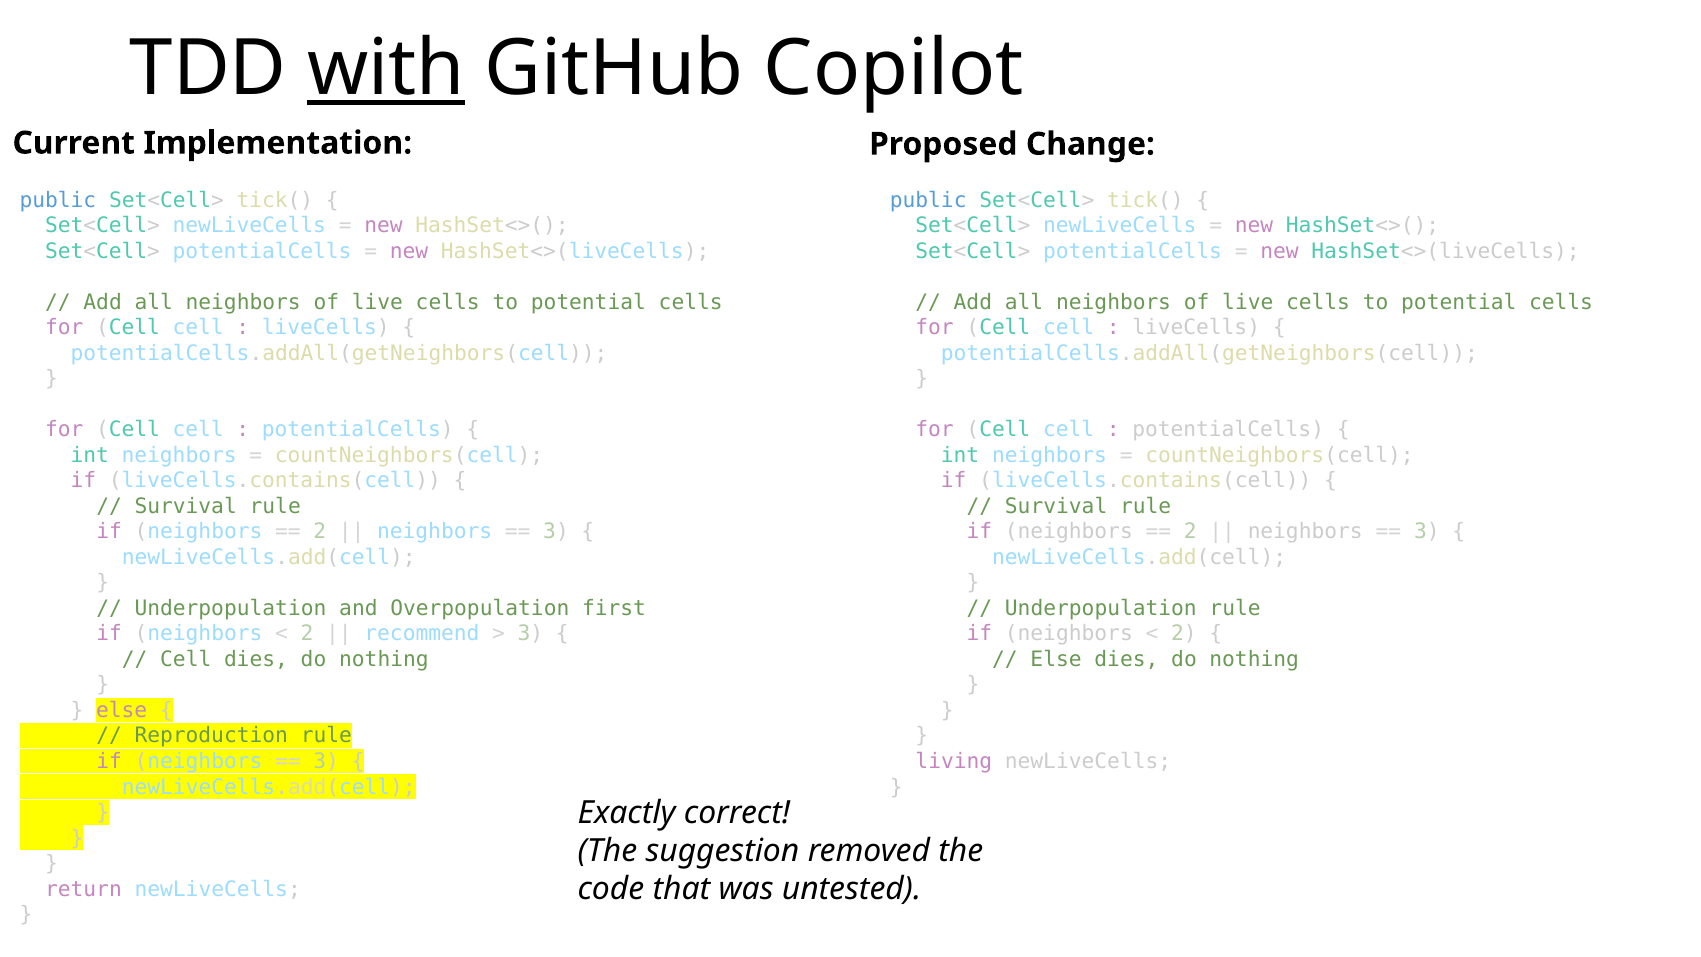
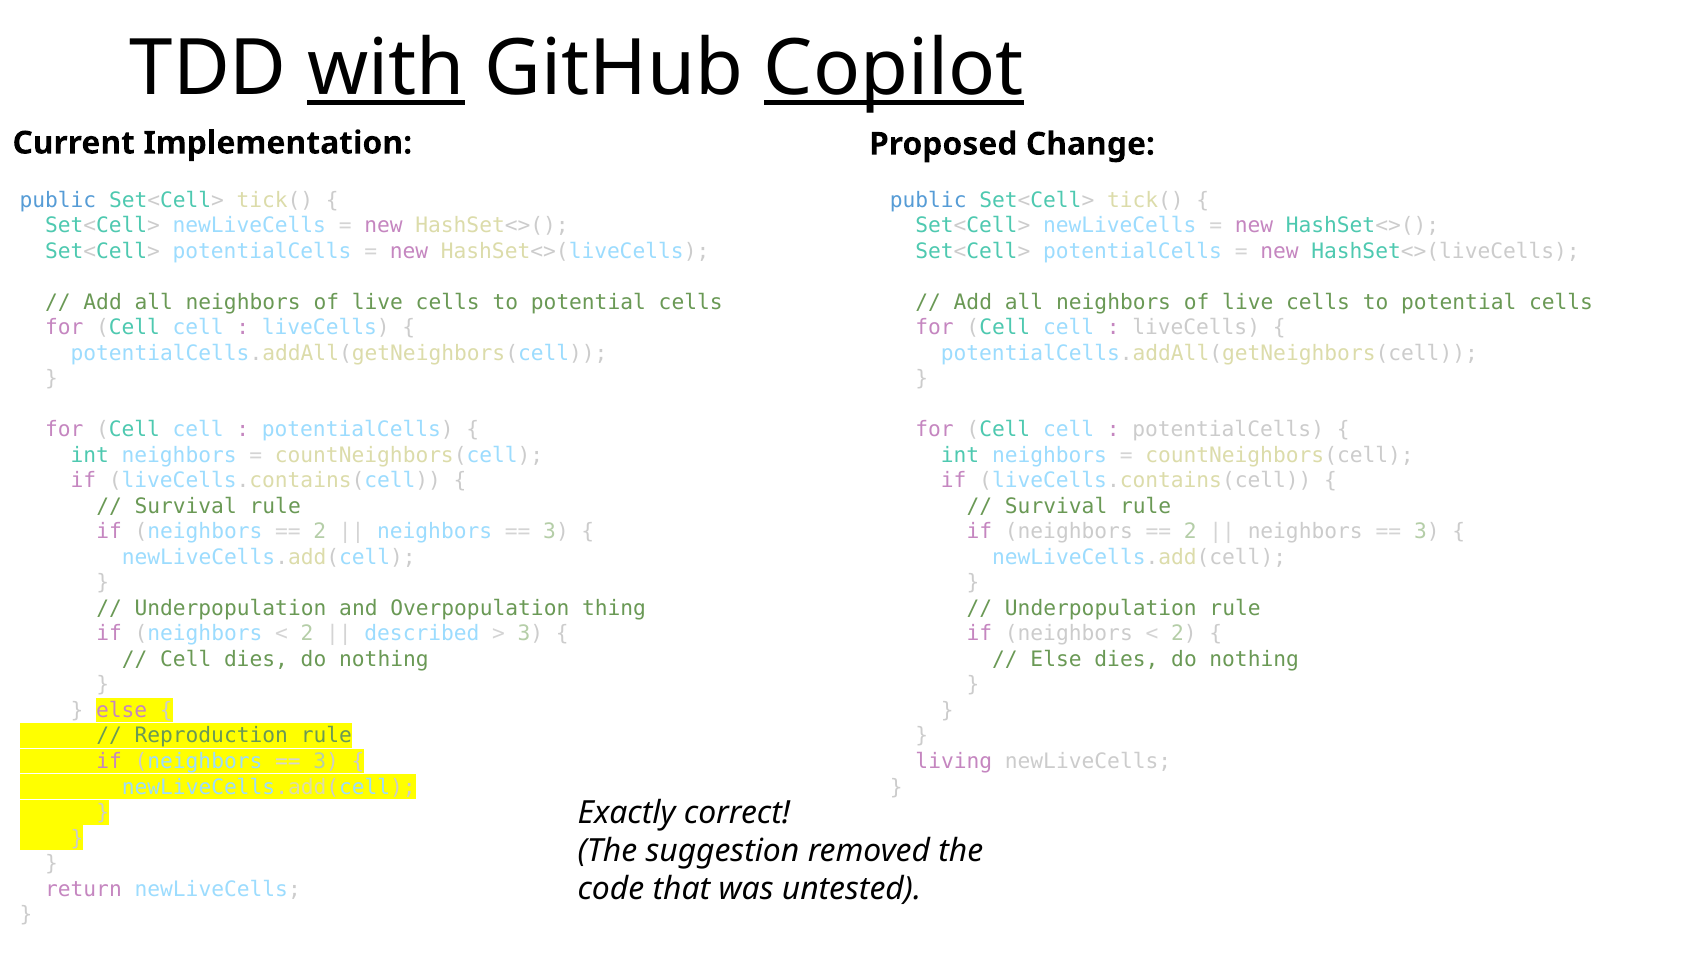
Copilot underline: none -> present (894, 69)
first: first -> thing (614, 608)
recommend: recommend -> described (422, 634)
